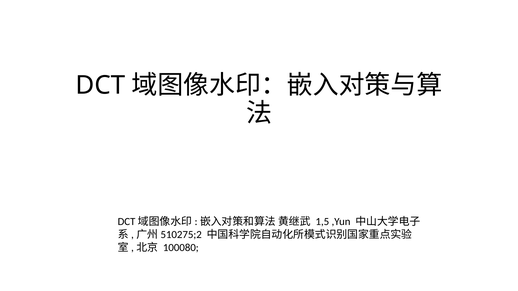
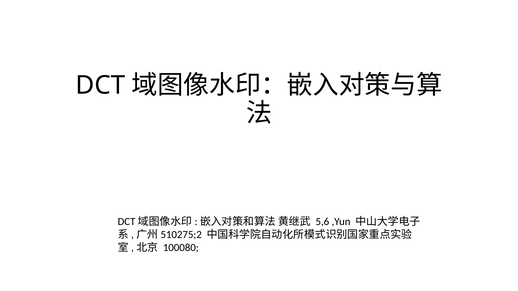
1,5: 1,5 -> 5,6 (322, 222)
